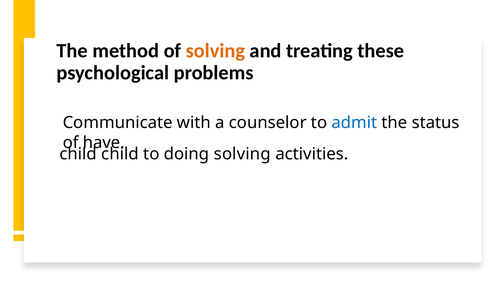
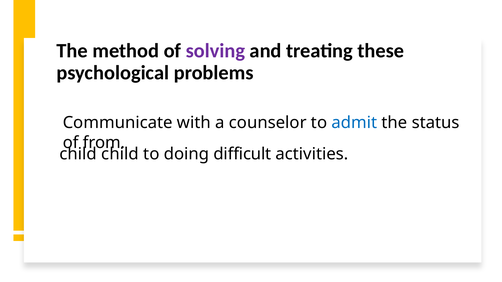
solving colour: orange -> purple (215, 51)
have: have -> from (104, 143)
doing solving: solving -> difficult (242, 154)
